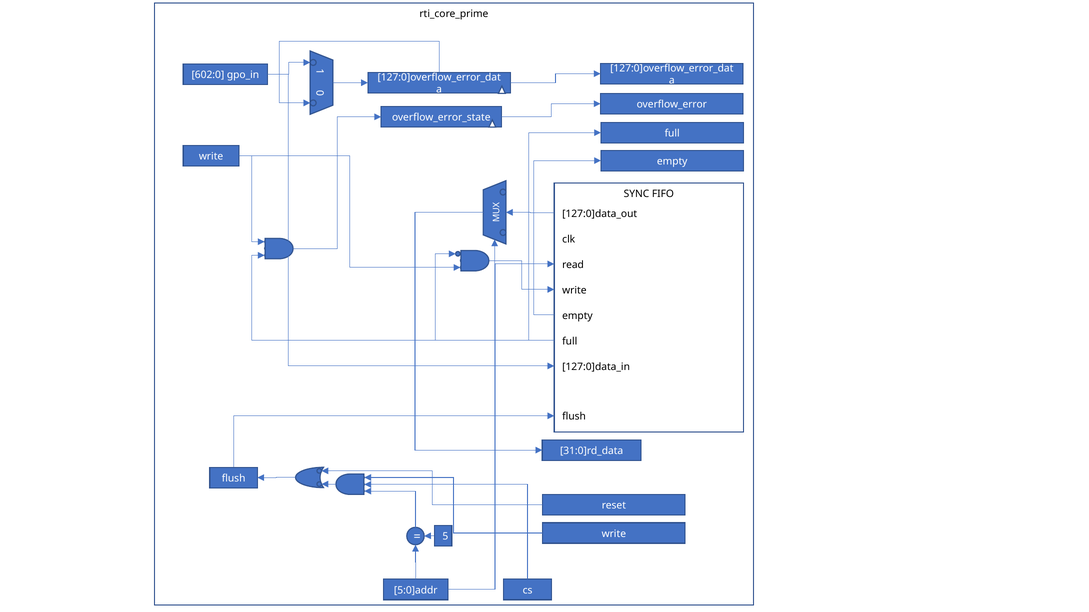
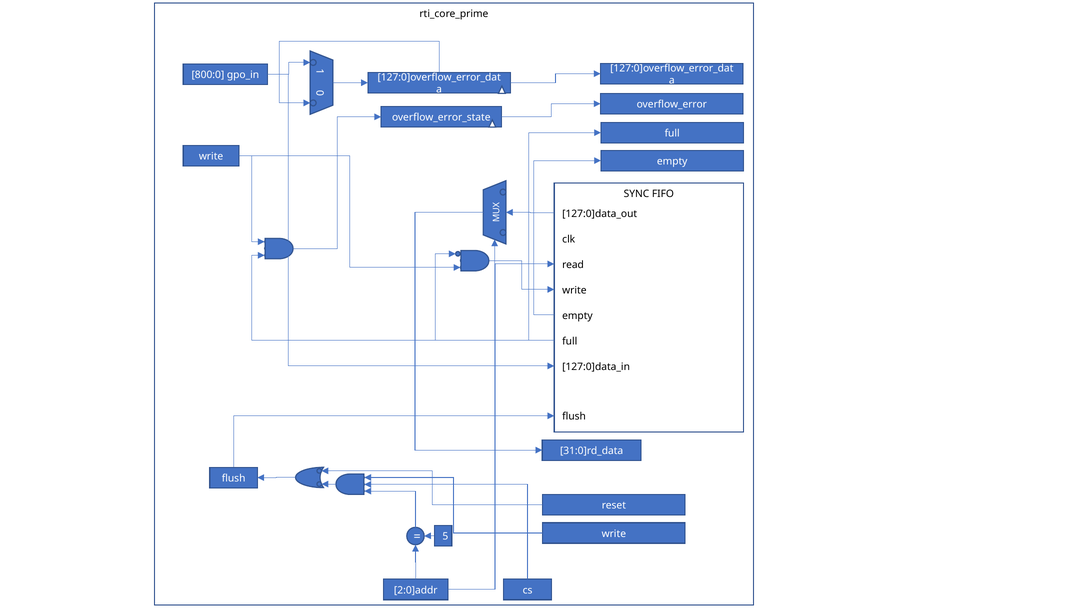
602:0: 602:0 -> 800:0 (208, 75)
5:0]addr: 5:0]addr -> 2:0]addr (416, 591)
